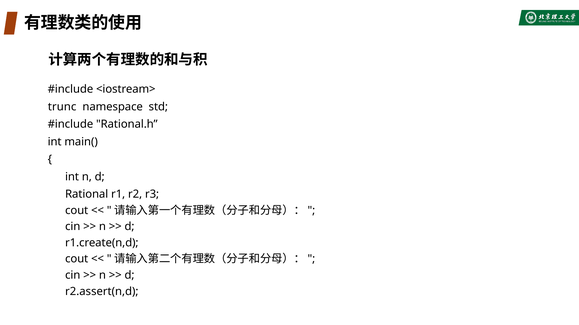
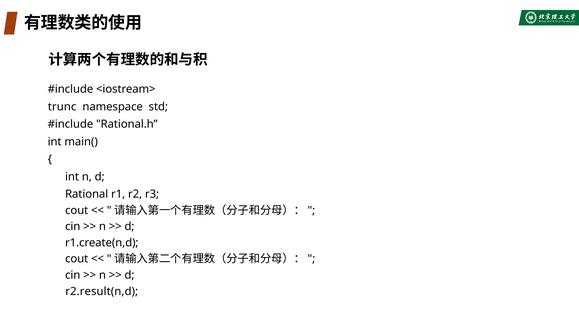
r2.assert(n,d: r2.assert(n,d -> r2.result(n,d (102, 292)
